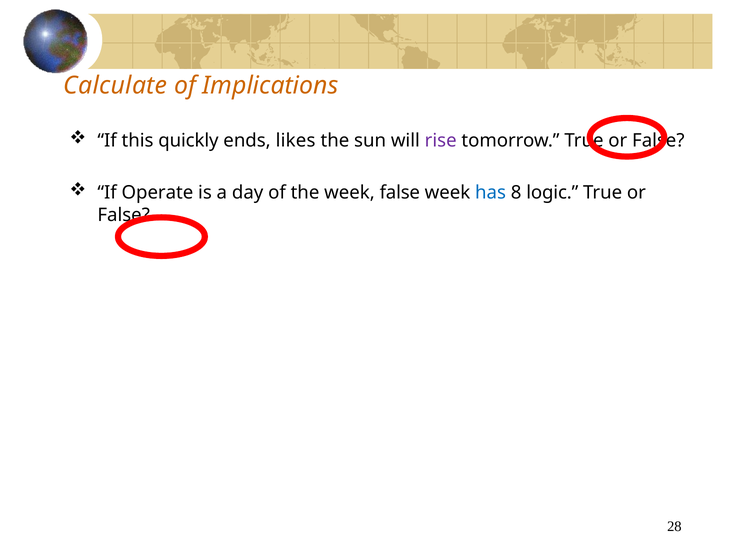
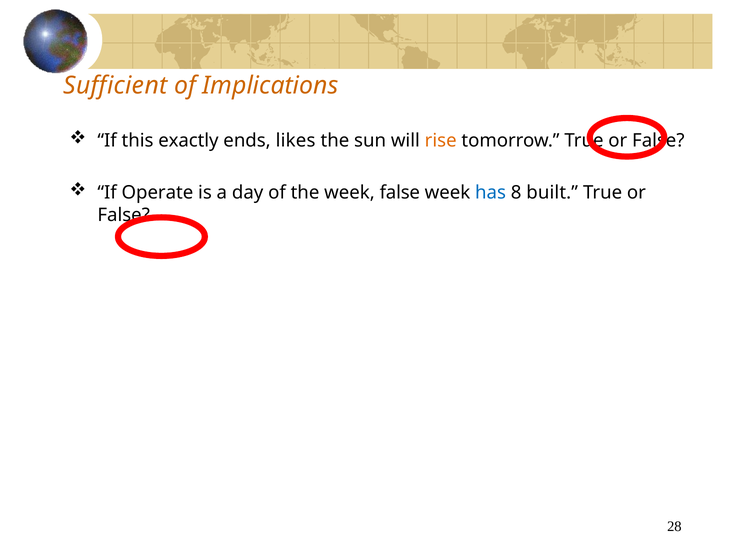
Calculate: Calculate -> Sufficient (115, 86)
quickly: quickly -> exactly (188, 140)
rise colour: purple -> orange (441, 140)
logic: logic -> built (552, 193)
